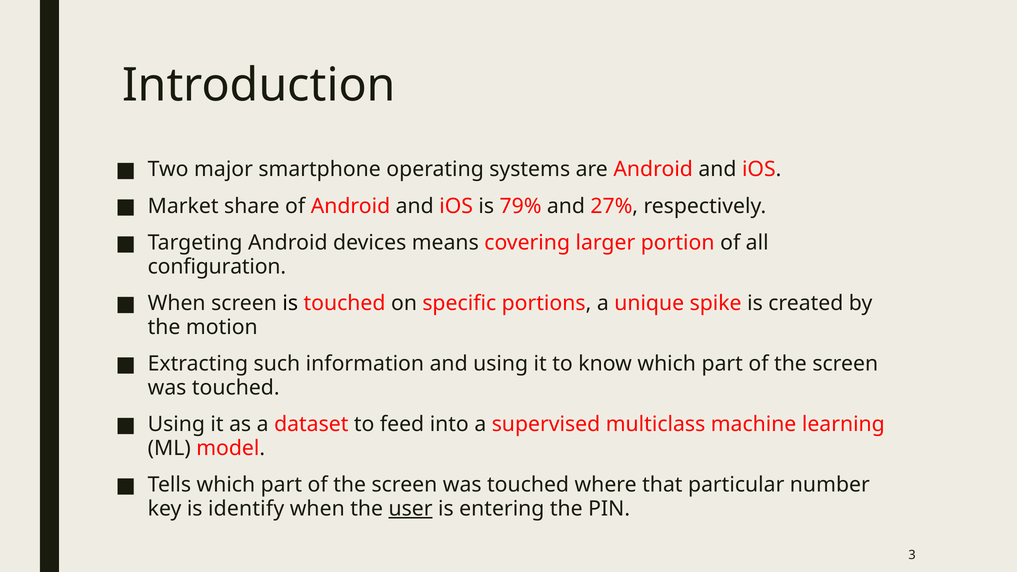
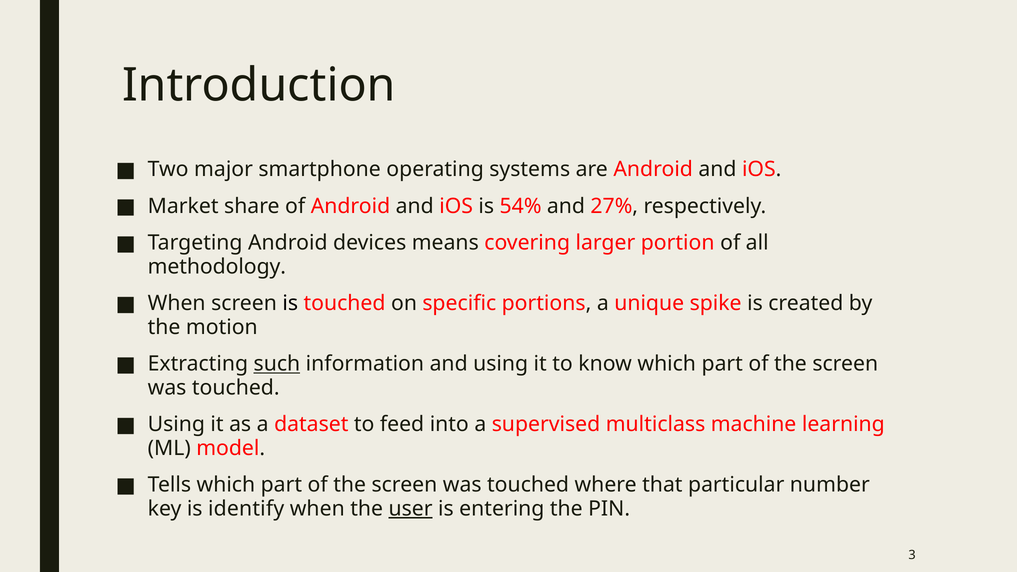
79%: 79% -> 54% (521, 206)
configuration: configuration -> methodology (217, 267)
such underline: none -> present (277, 364)
